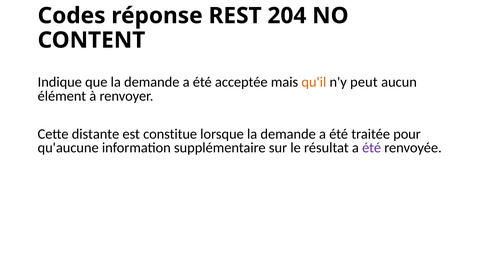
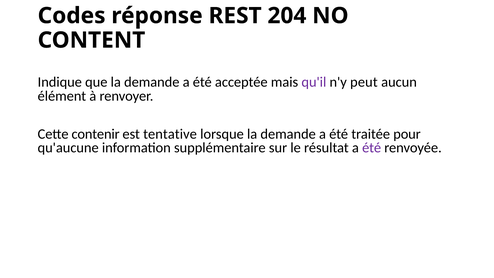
qu'il colour: orange -> purple (314, 82)
distante: distante -> contenir (96, 134)
constitue: constitue -> tentative (170, 134)
